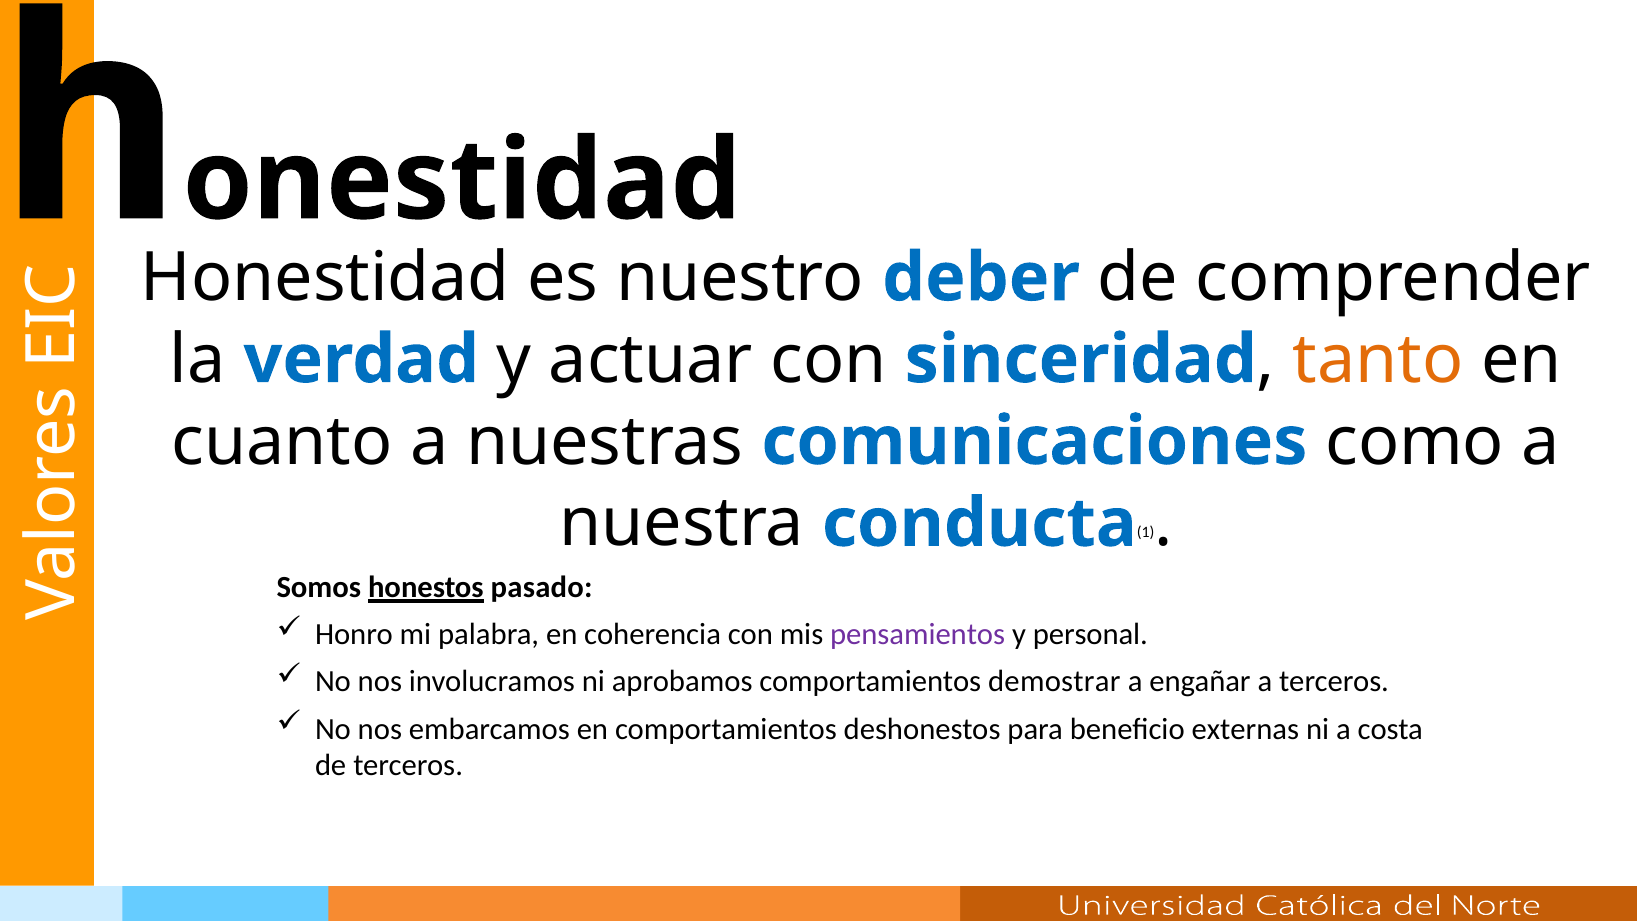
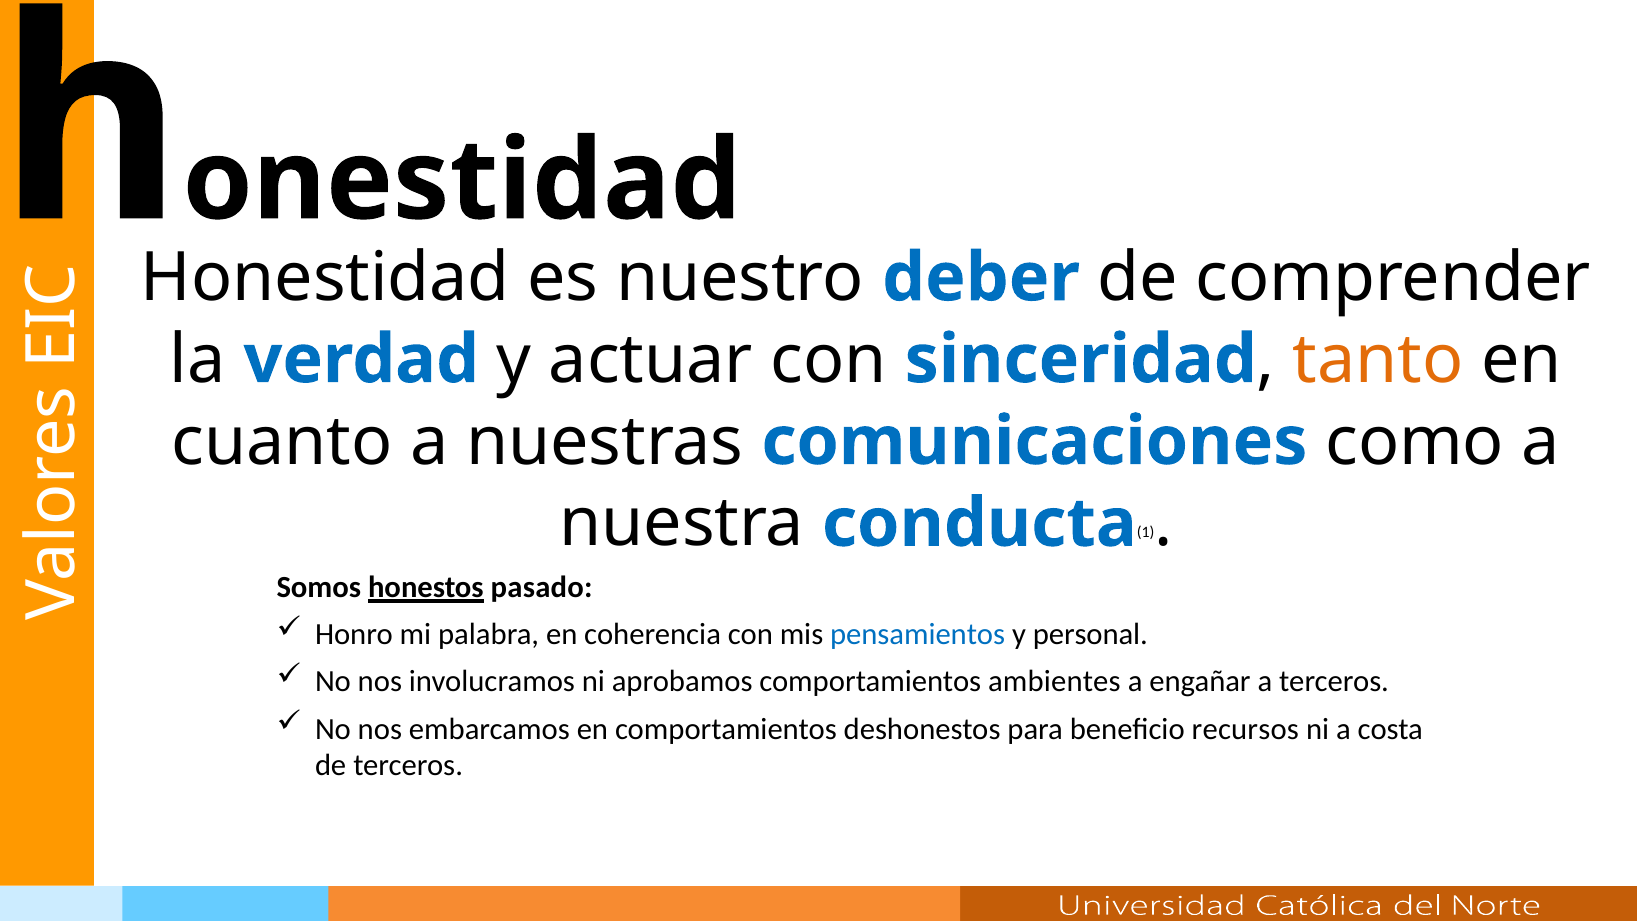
pensamientos colour: purple -> blue (918, 635)
demostrar: demostrar -> ambientes (1054, 682)
externas: externas -> recursos (1245, 729)
